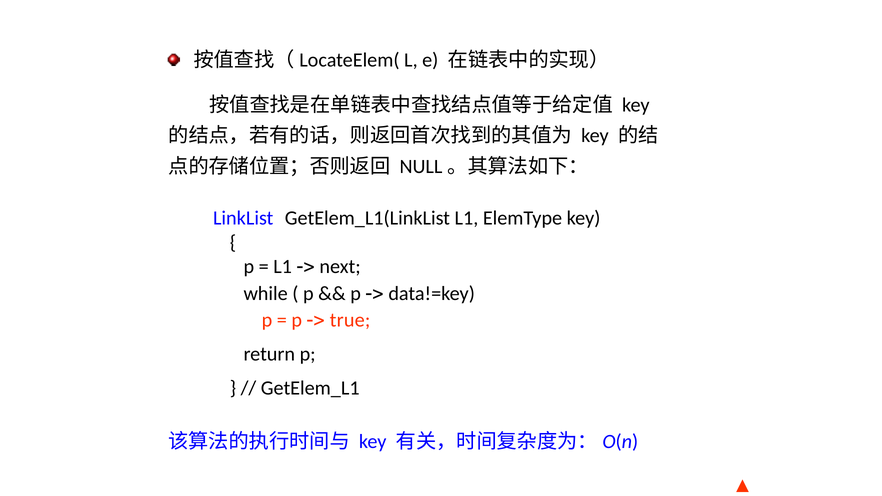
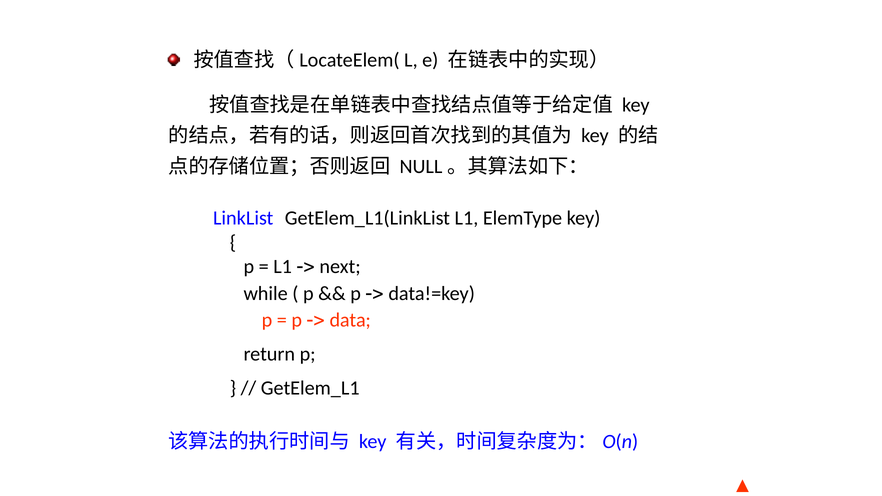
true: true -> data (350, 320)
